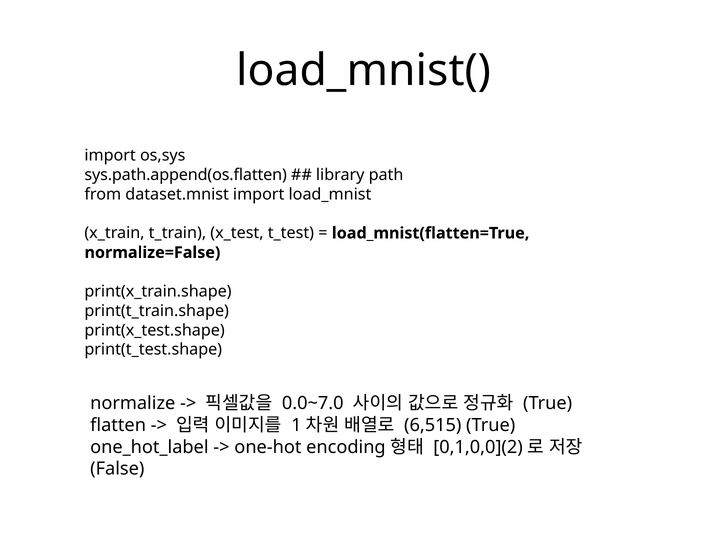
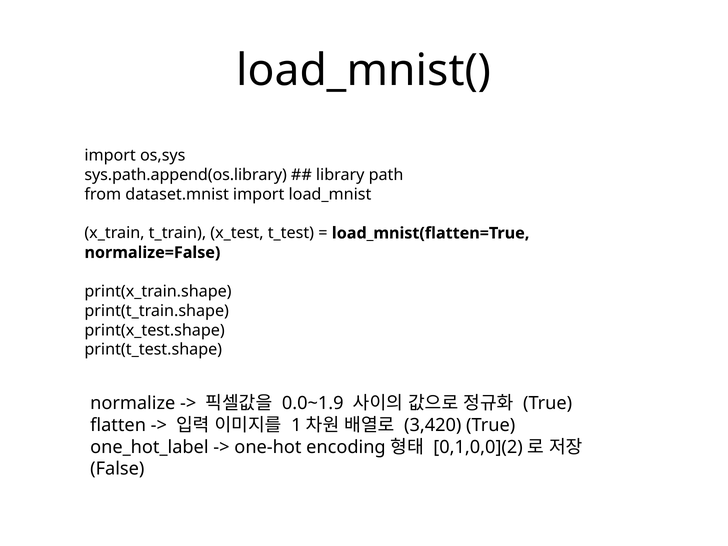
sys.path.append(os.flatten: sys.path.append(os.flatten -> sys.path.append(os.library (186, 175)
0.0~7.0: 0.0~7.0 -> 0.0~1.9 (313, 403)
6,515: 6,515 -> 3,420 (433, 425)
